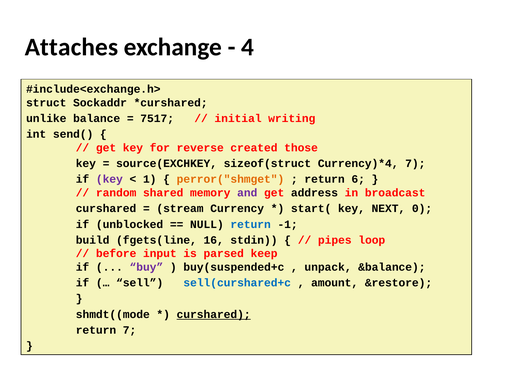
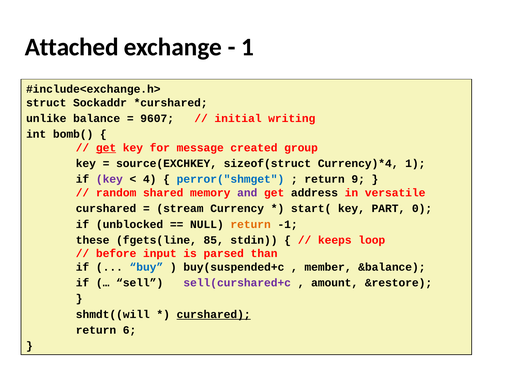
Attaches: Attaches -> Attached (72, 47)
4: 4 -> 1 (248, 47)
7517: 7517 -> 9607 (157, 118)
send(: send( -> bomb( (73, 134)
get underline: none -> present (106, 148)
reverse: reverse -> message (200, 148)
those: those -> group (301, 148)
7: 7 -> 1 (415, 163)
1: 1 -> 4 (150, 179)
perror("shmget colour: orange -> blue (230, 179)
6: 6 -> 9 (358, 179)
broadcast: broadcast -> versatile (395, 193)
NEXT: NEXT -> PART (388, 208)
return colour: blue -> orange (251, 224)
build: build -> these (93, 240)
16: 16 -> 85 (214, 240)
pipes: pipes -> keeps (335, 240)
keep: keep -> than (264, 253)
buy colour: purple -> blue (146, 267)
unpack: unpack -> member (328, 267)
sell(curshared+c colour: blue -> purple (237, 282)
shmdt((mode: shmdt((mode -> shmdt((will (113, 314)
return 7: 7 -> 6 (130, 330)
